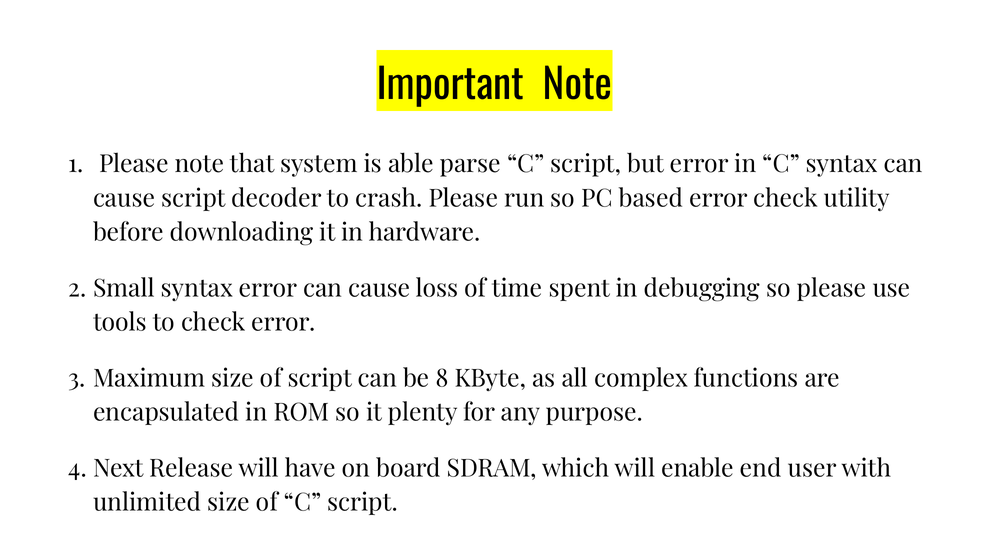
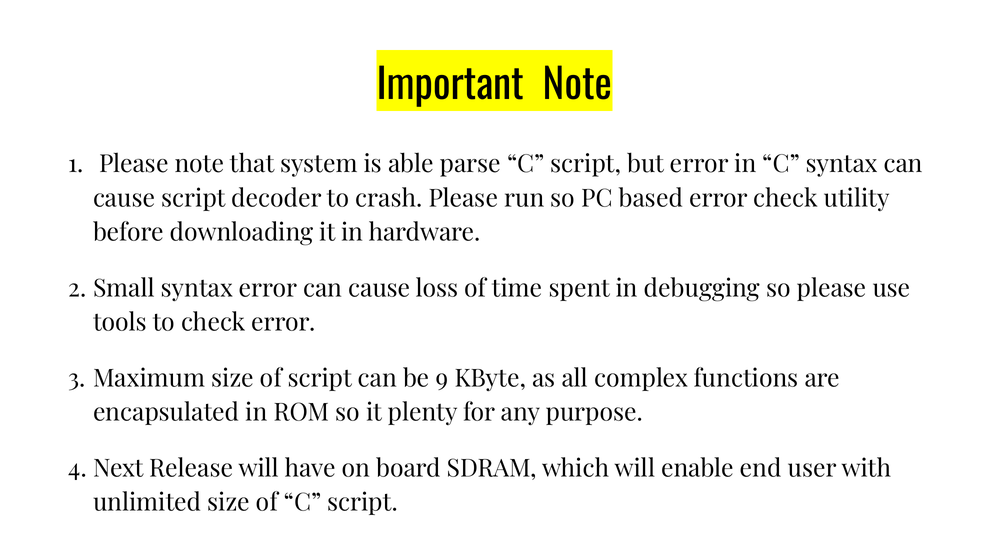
8: 8 -> 9 (442, 379)
